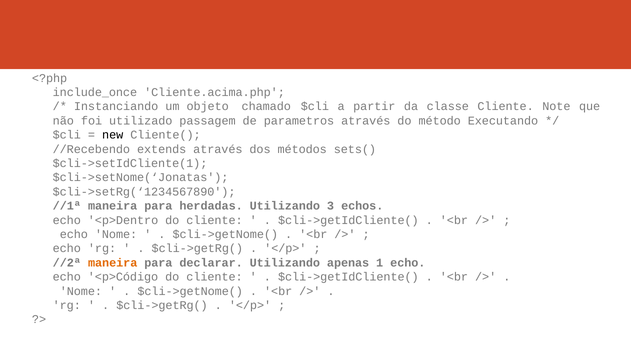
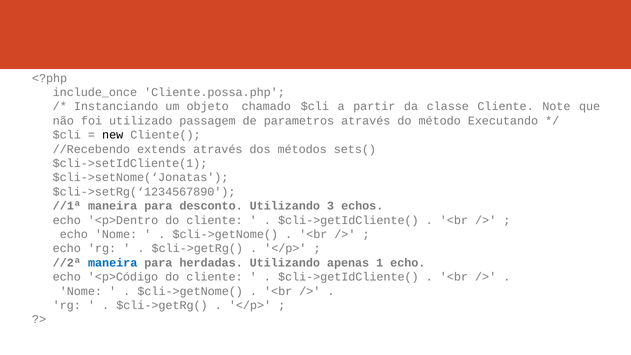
Cliente.acima.php: Cliente.acima.php -> Cliente.possa.php (215, 92)
herdadas: herdadas -> desconto (211, 206)
maneira colour: orange -> blue (113, 263)
declarar: declarar -> herdadas (211, 263)
